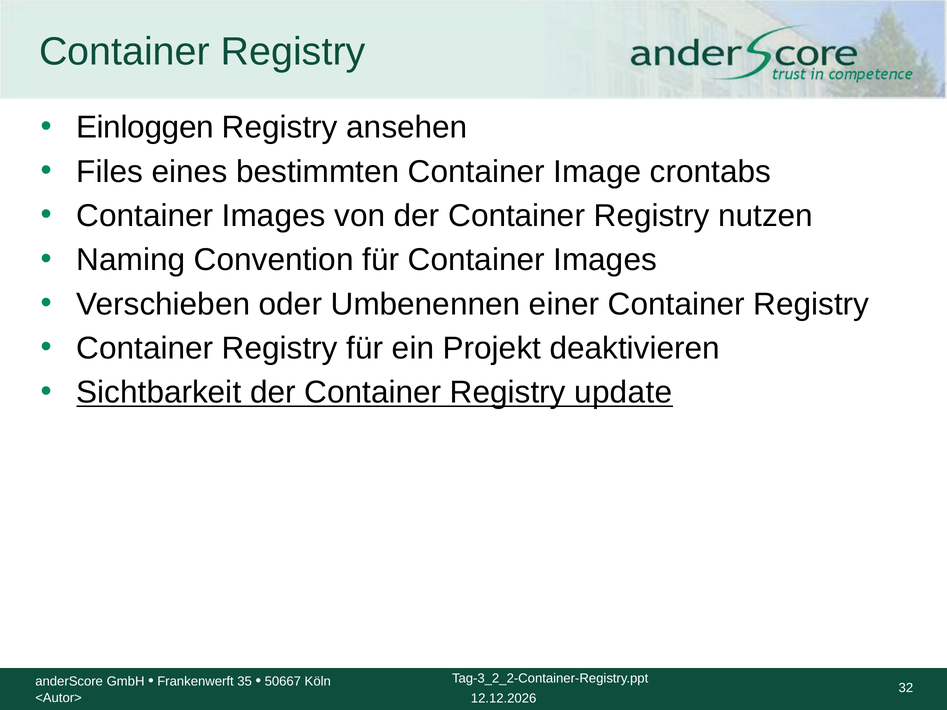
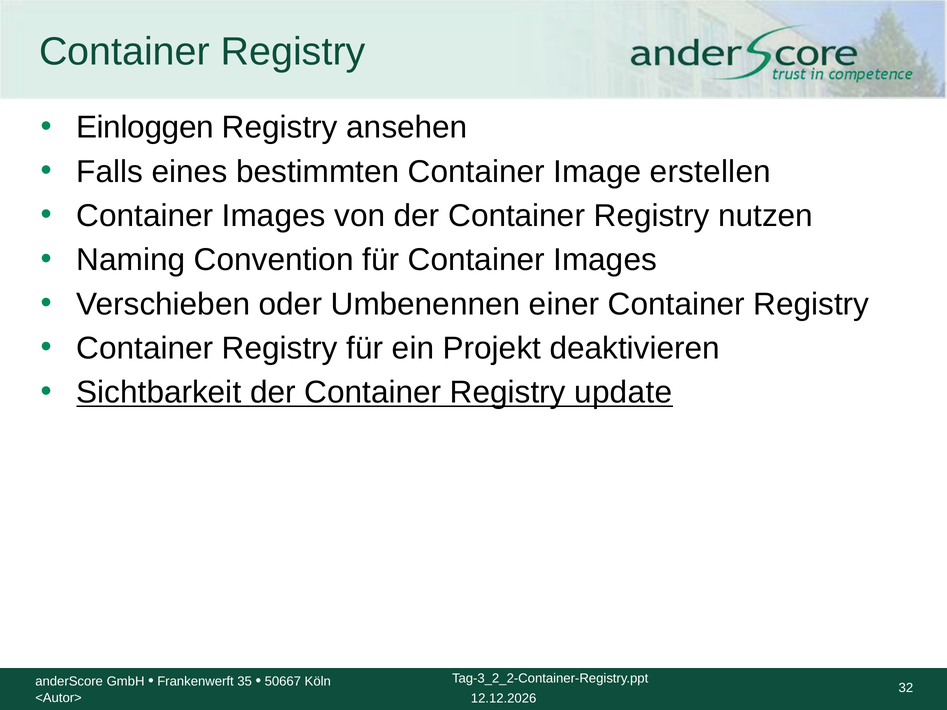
Files: Files -> Falls (110, 172)
crontabs: crontabs -> erstellen (710, 172)
